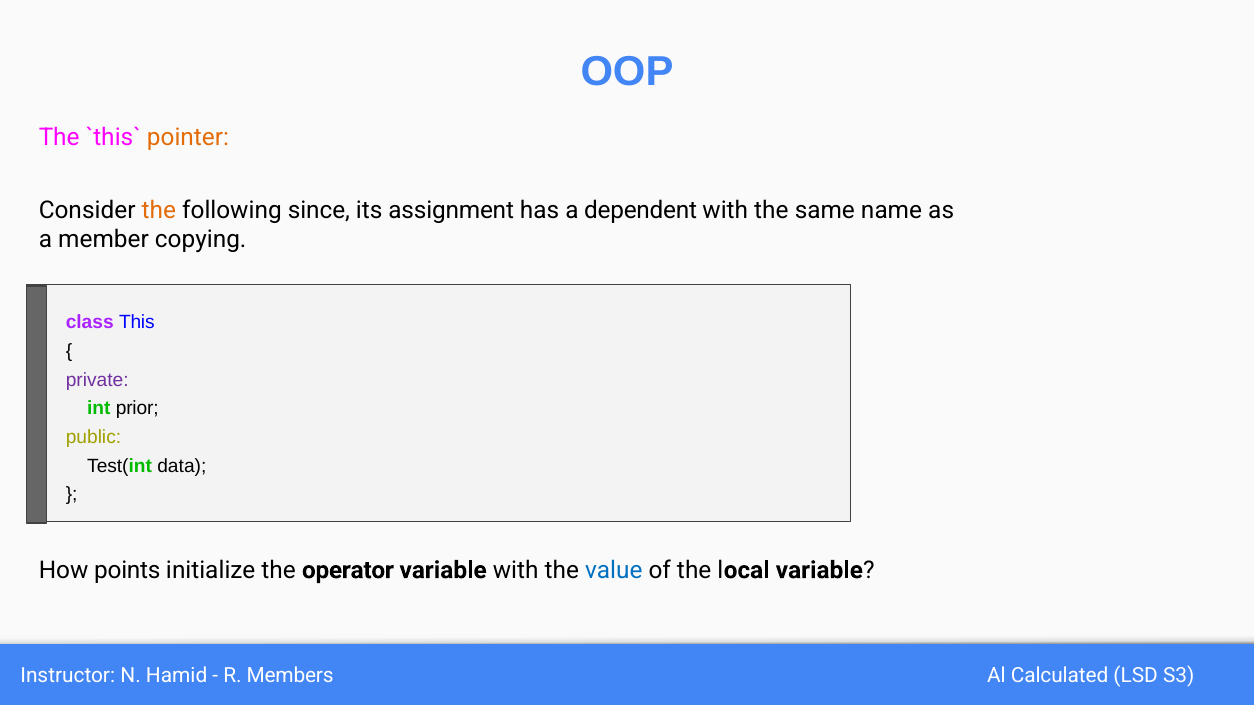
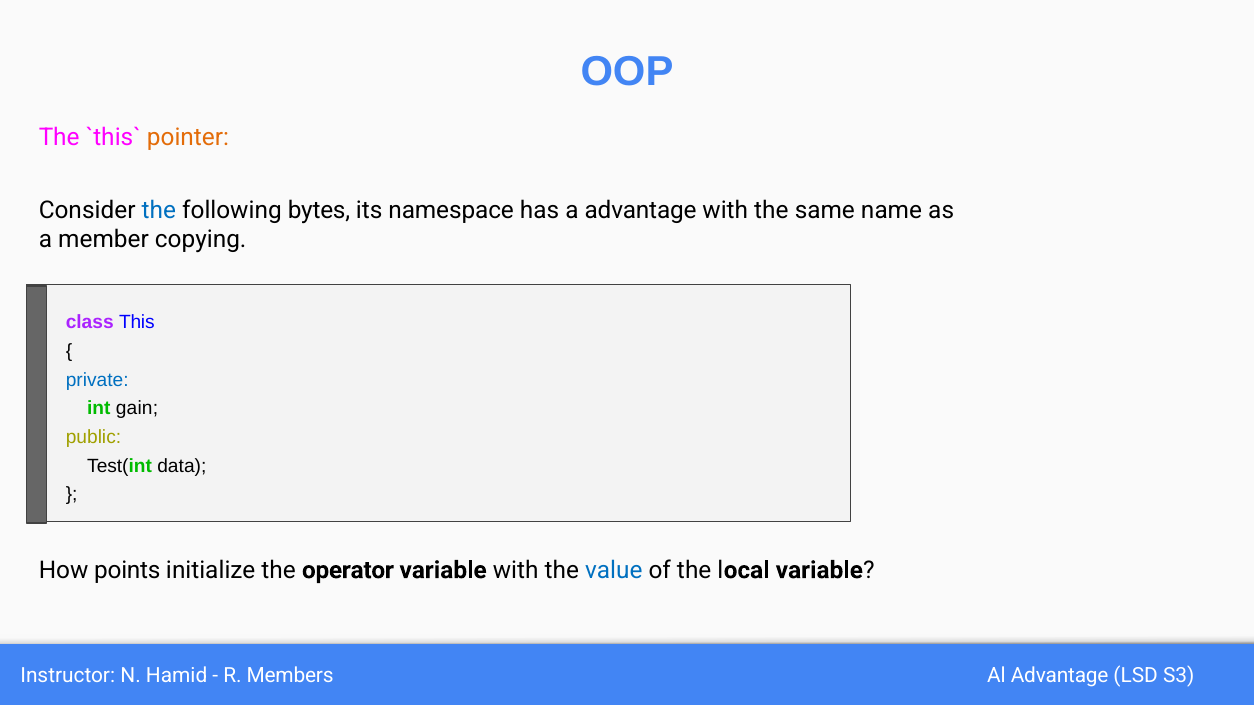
the colour: orange -> blue (159, 210)
since: since -> bytes (319, 210)
assignment: assignment -> namespace (451, 210)
a dependent: dependent -> advantage (641, 210)
private colour: purple -> blue (97, 380)
prior: prior -> gain (137, 409)
Al Calculated: Calculated -> Advantage (1060, 676)
